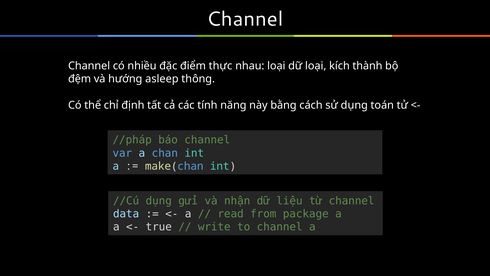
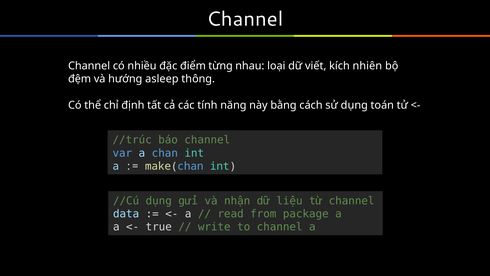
thực: thực -> từng (221, 66)
dữ loại: loại -> viết (316, 66)
thành: thành -> nhiên (367, 66)
//pháp: //pháp -> //trúc (132, 140)
